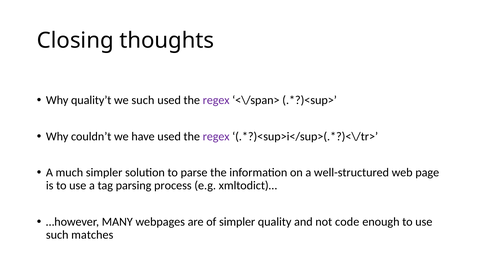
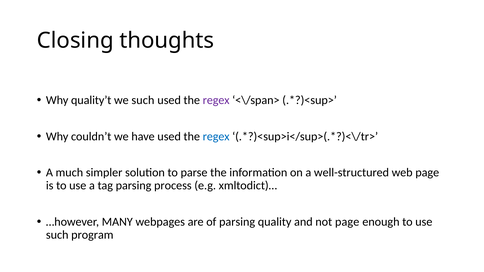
regex colour: purple -> blue (216, 137)
of simpler: simpler -> parsing (237, 222)
not code: code -> page (347, 222)
matches: matches -> program (92, 235)
